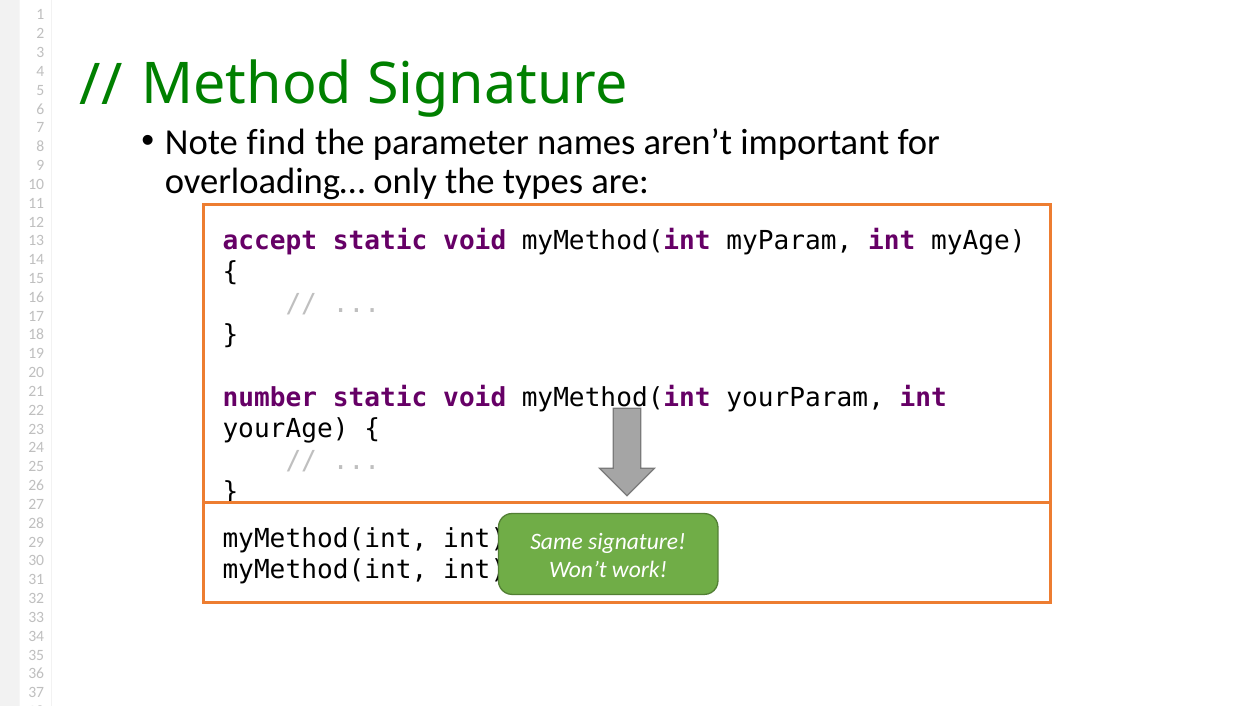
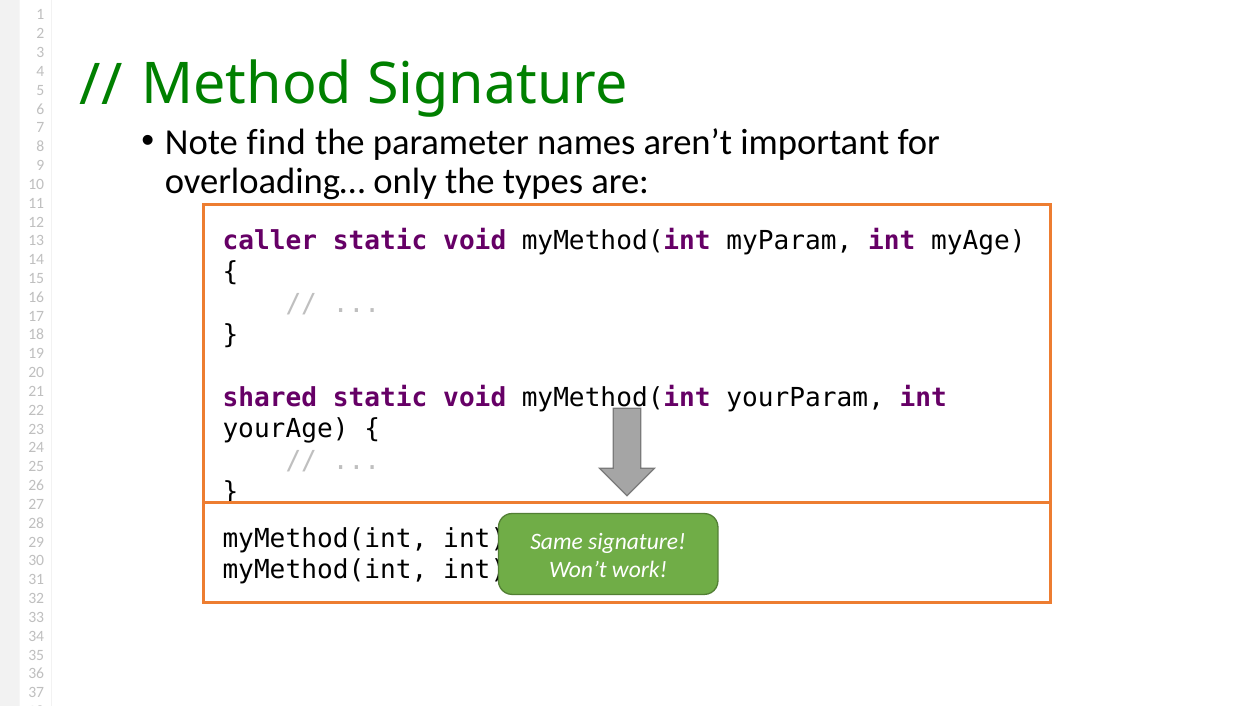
accept: accept -> caller (270, 241)
number: number -> shared (270, 397)
